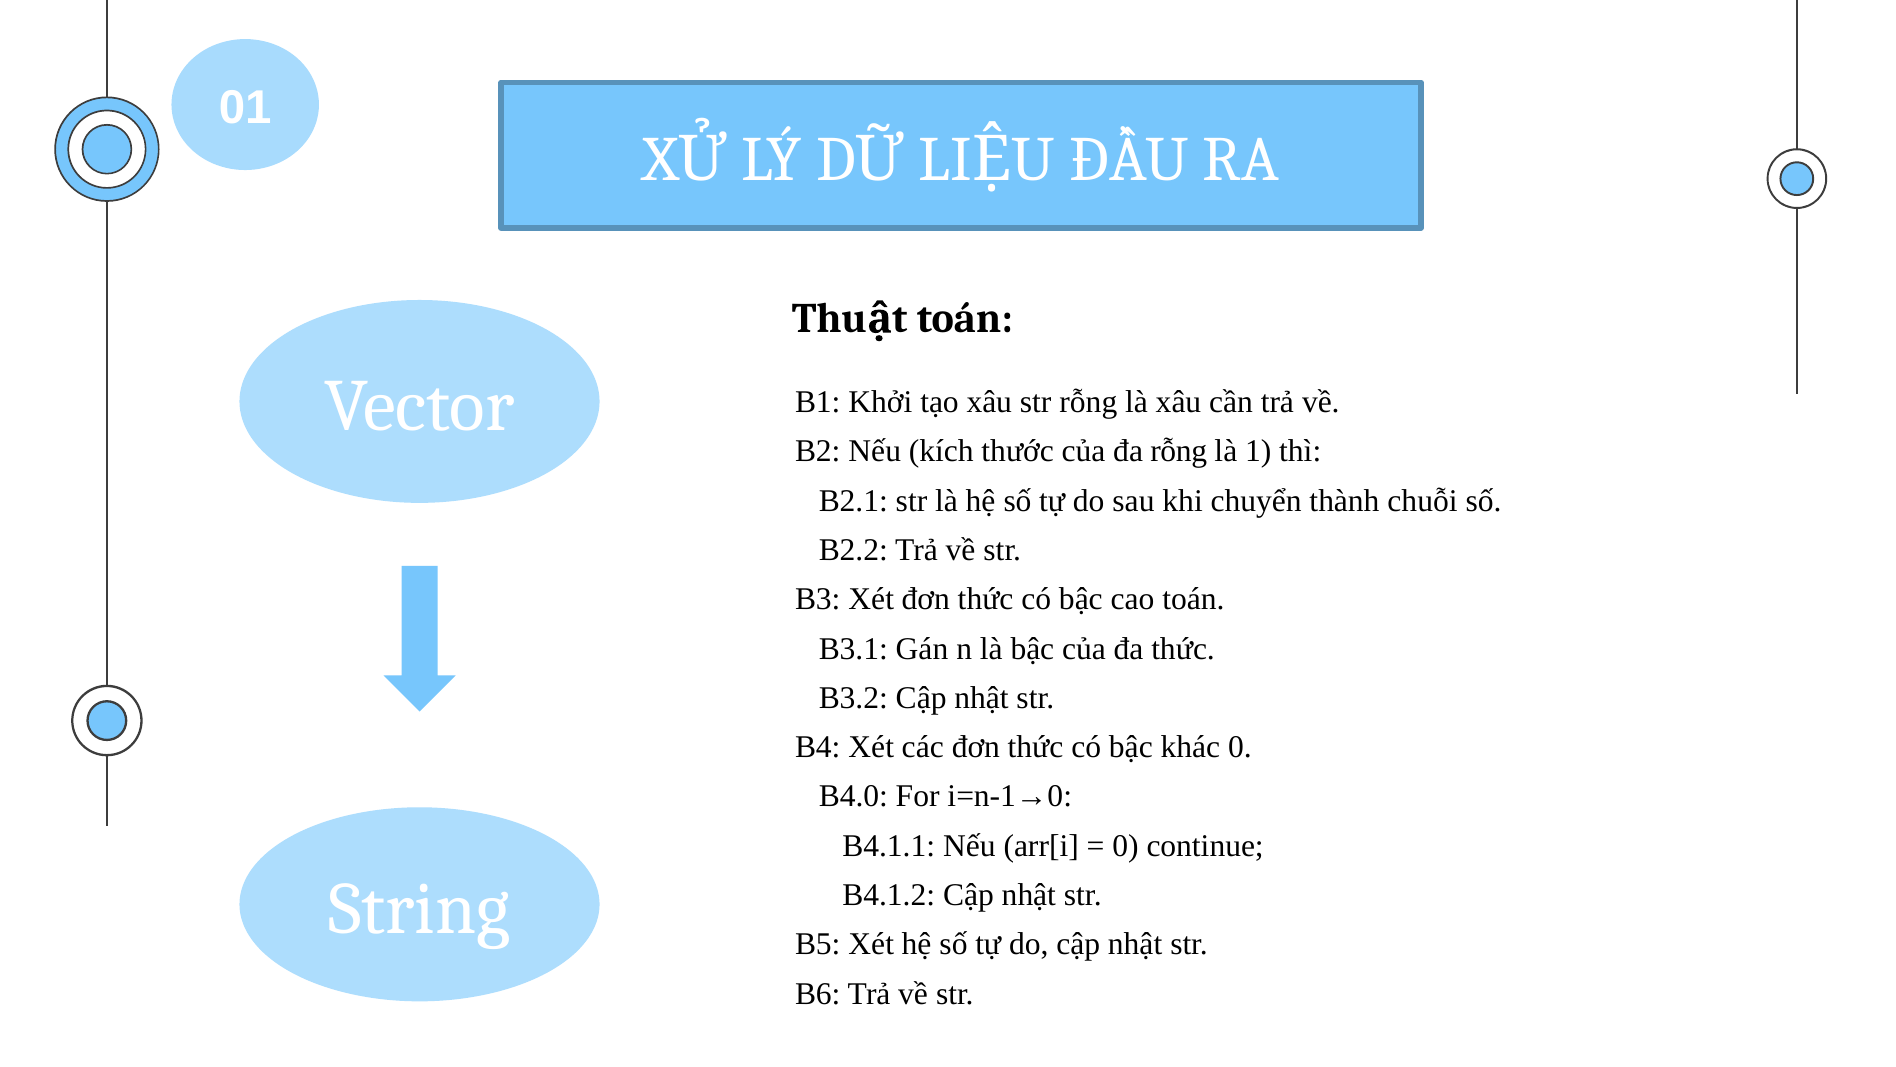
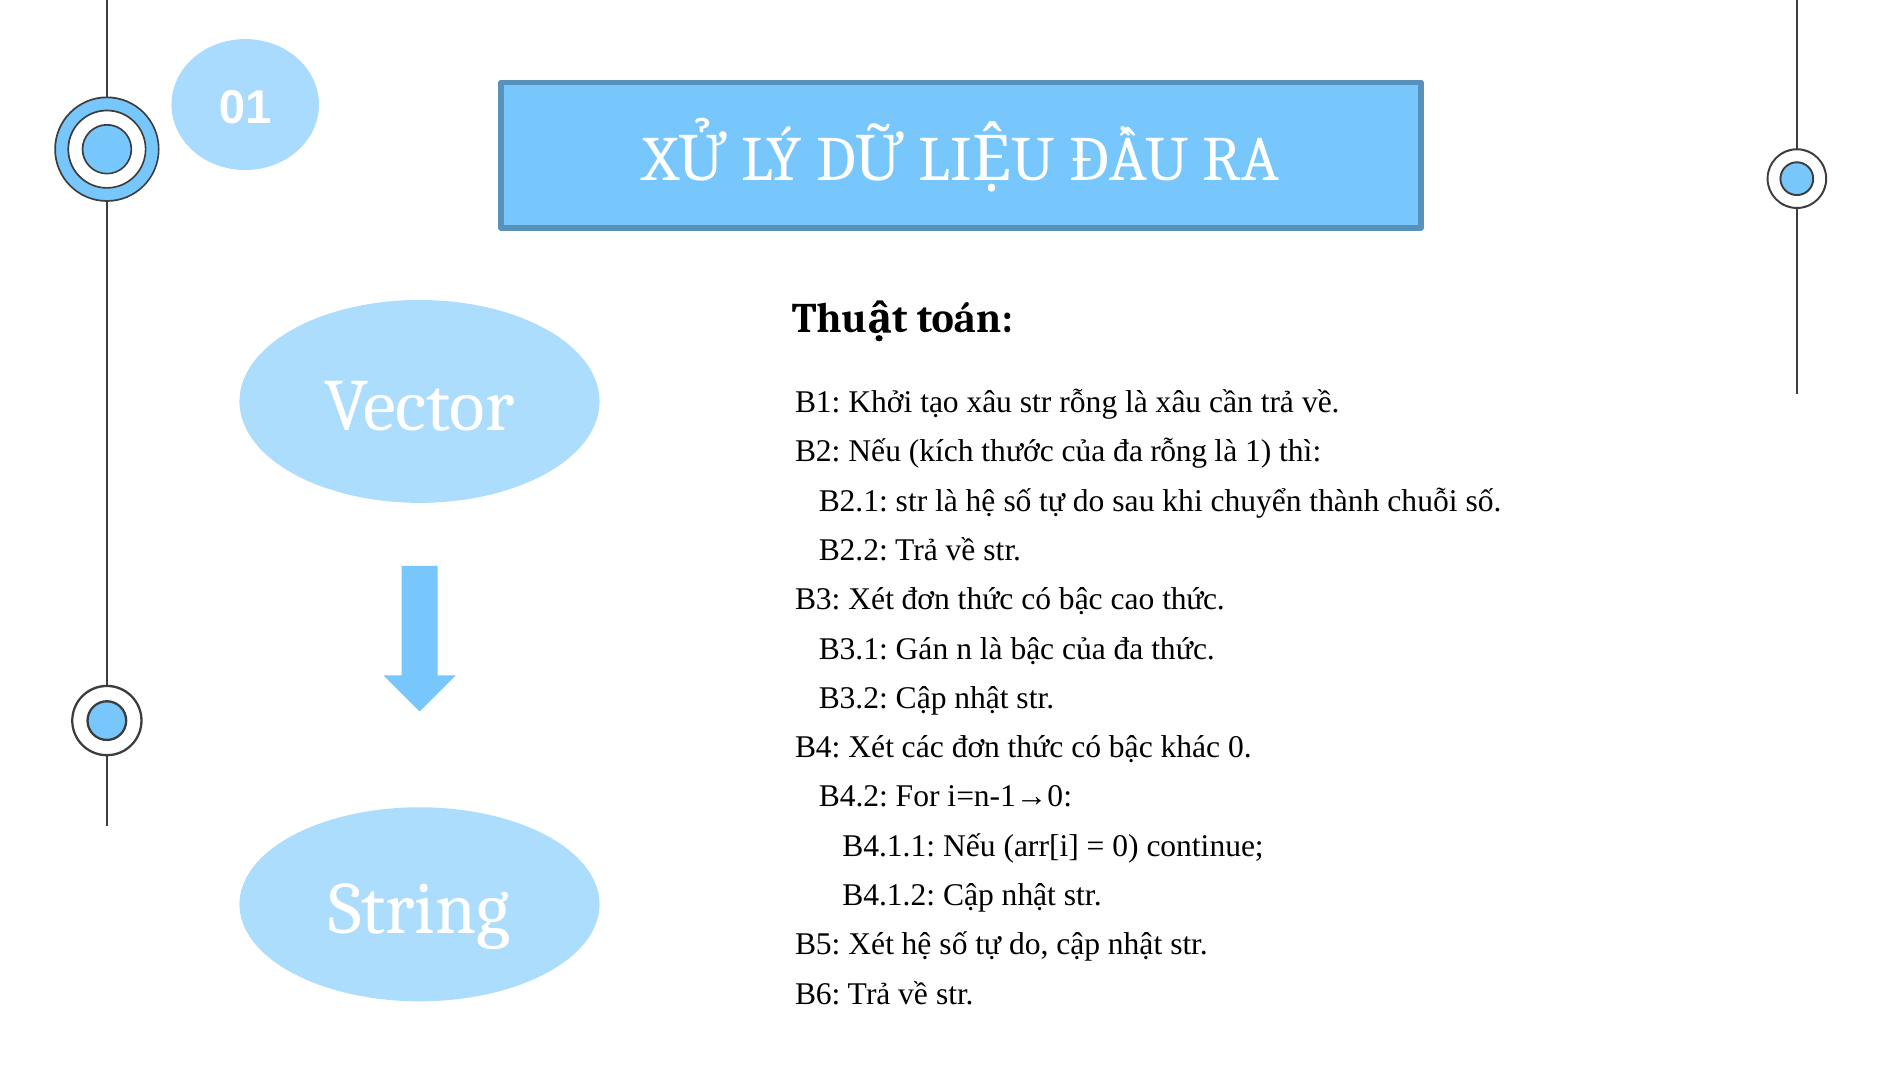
cao toán: toán -> thức (1194, 599)
B4.0: B4.0 -> B4.2 (853, 796)
